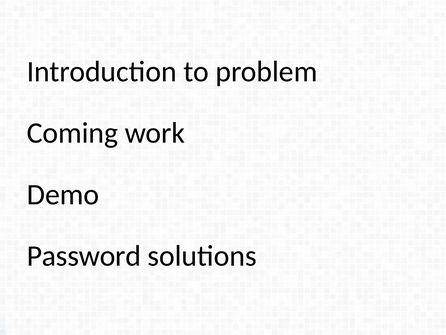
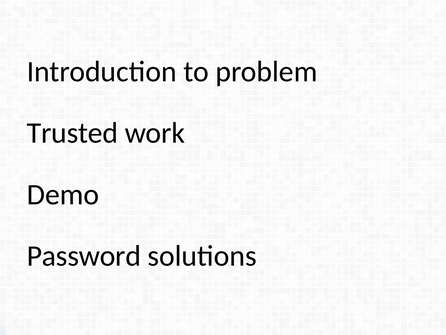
Coming: Coming -> Trusted (72, 133)
